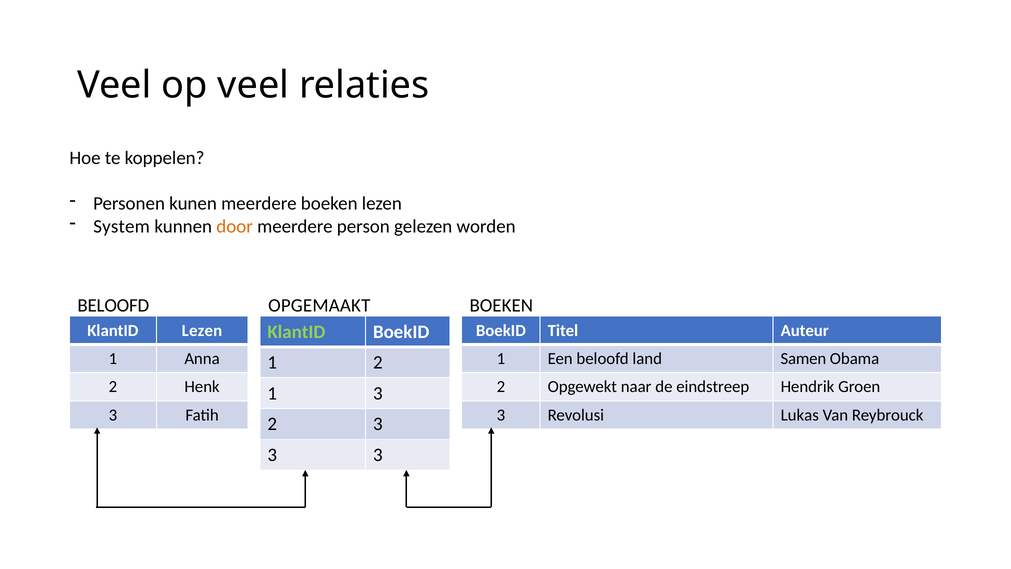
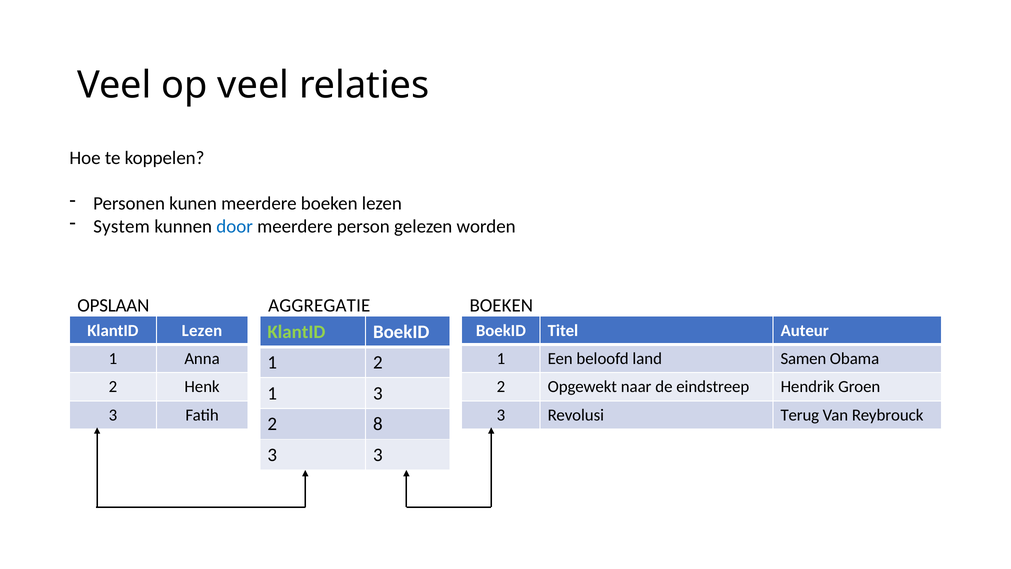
door colour: orange -> blue (235, 226)
BELOOFD: BELOOFD -> OPSLAAN (113, 305)
OPGEMAAKT: OPGEMAAKT -> AGGREGATIE (319, 305)
Lukas: Lukas -> Terug (800, 415)
2 3: 3 -> 8 (378, 424)
